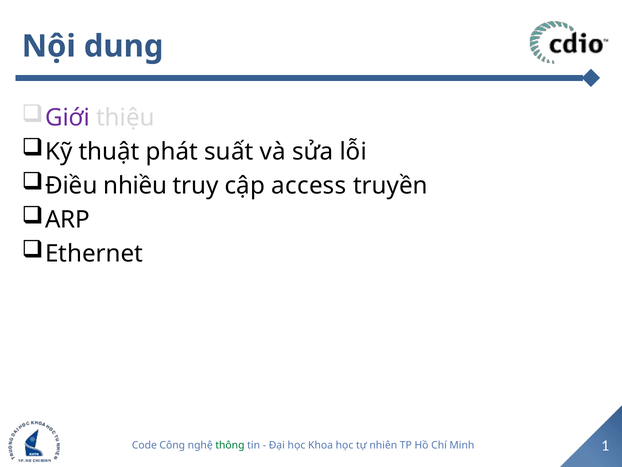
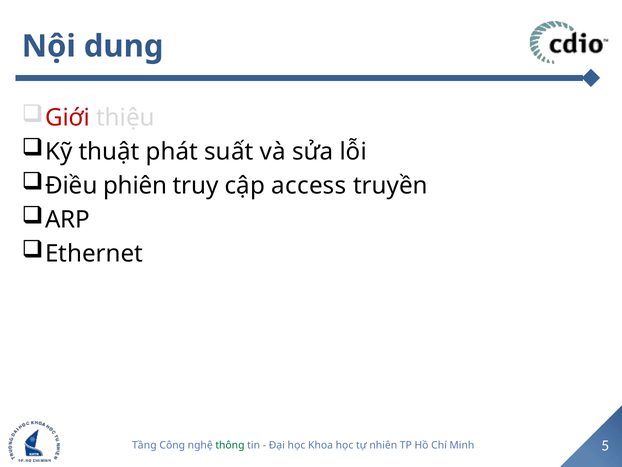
Giới colour: purple -> red (68, 118)
nhiều: nhiều -> phiên (135, 186)
Code: Code -> Tầng (144, 445)
1: 1 -> 5 (605, 445)
